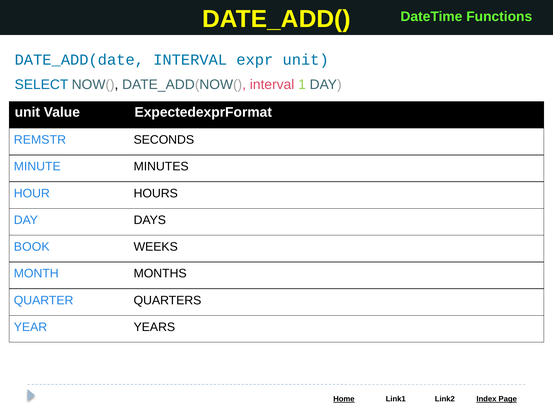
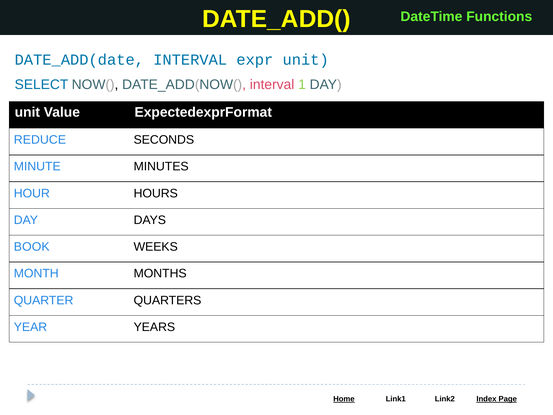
REMSTR: REMSTR -> REDUCE (40, 140)
